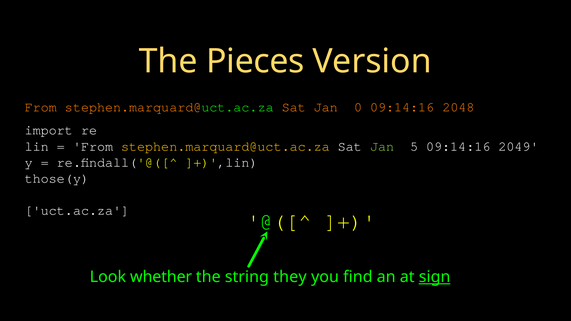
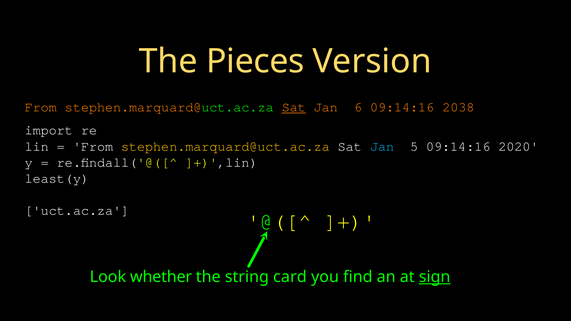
Sat underline: none -> present (294, 107)
0: 0 -> 6 (358, 107)
2048: 2048 -> 2038 (458, 107)
Jan colour: light green -> light blue (382, 146)
2049: 2049 -> 2020 (519, 146)
those(y: those(y -> least(y (57, 178)
they: they -> card (290, 277)
